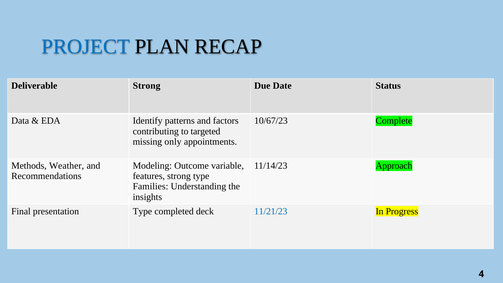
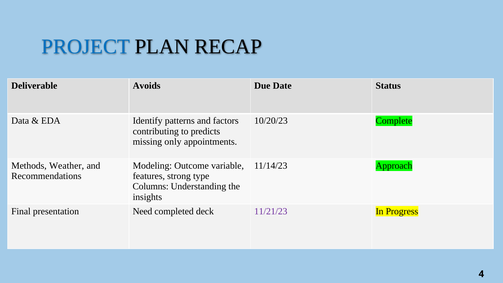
Deliverable Strong: Strong -> Avoids (147, 86)
10/67/23: 10/67/23 -> 10/20/23 (271, 121)
targeted: targeted -> predicts (205, 131)
Families: Families -> Columns (151, 187)
presentation Type: Type -> Need (142, 211)
11/21/23 colour: blue -> purple (271, 211)
